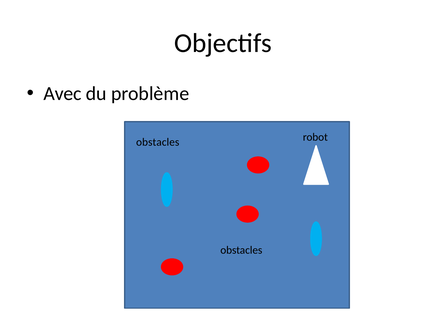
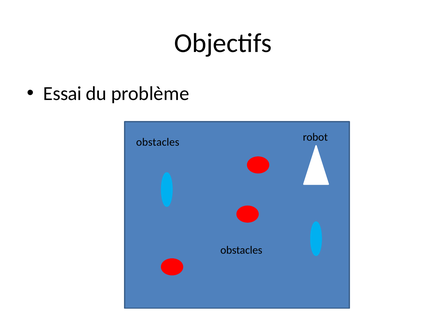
Avec: Avec -> Essai (63, 94)
